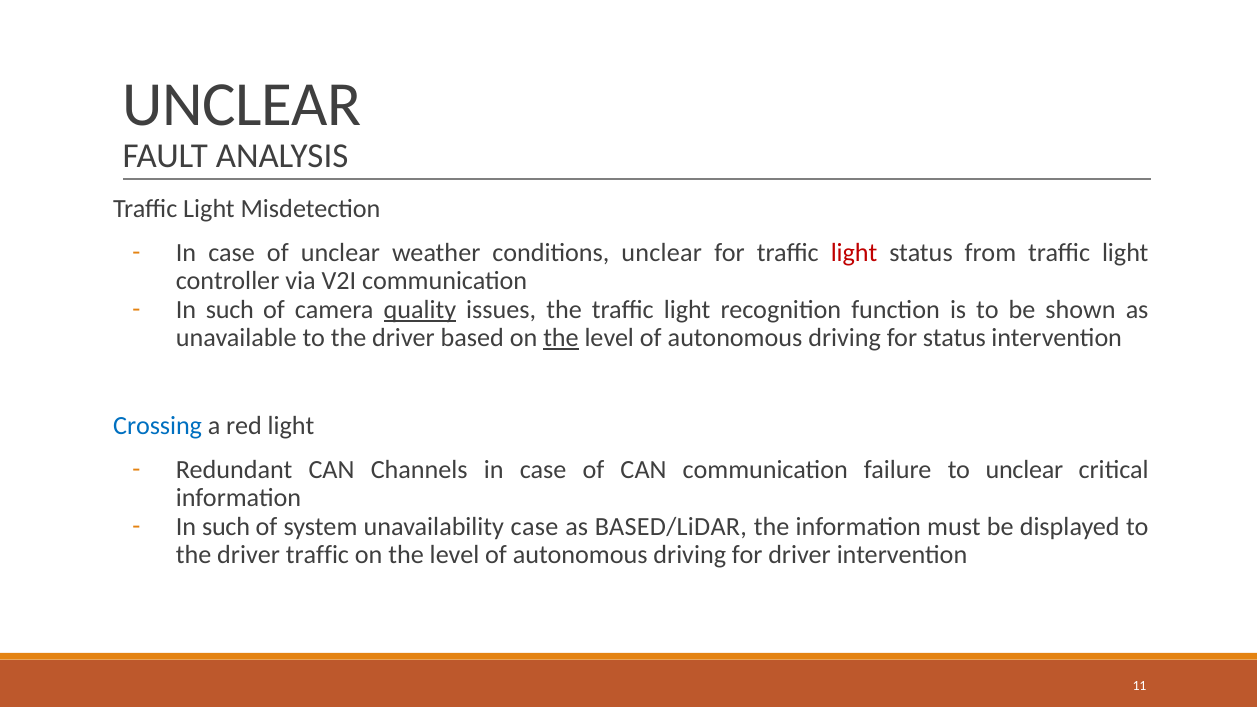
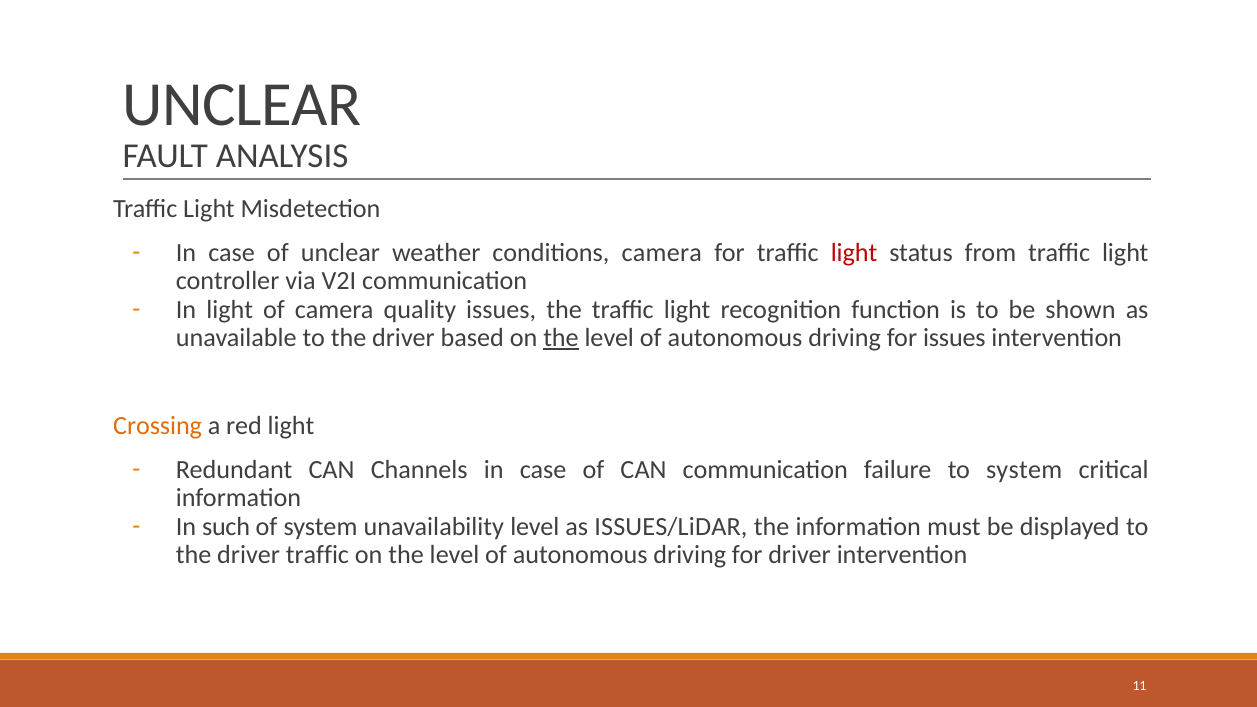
conditions unclear: unclear -> camera (662, 253)
such: such -> light (230, 310)
quality underline: present -> none (420, 310)
for status: status -> issues (954, 338)
Crossing colour: blue -> orange (158, 426)
to unclear: unclear -> system (1024, 470)
unavailability case: case -> level (535, 527)
BASED/LiDAR: BASED/LiDAR -> ISSUES/LiDAR (671, 527)
